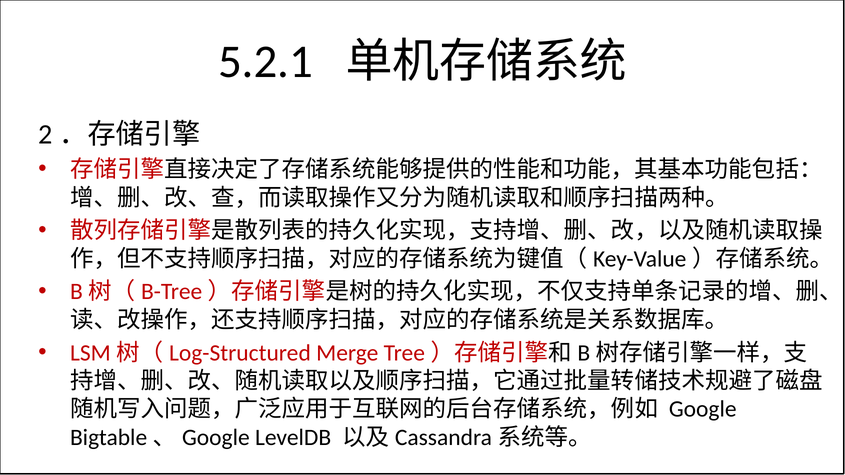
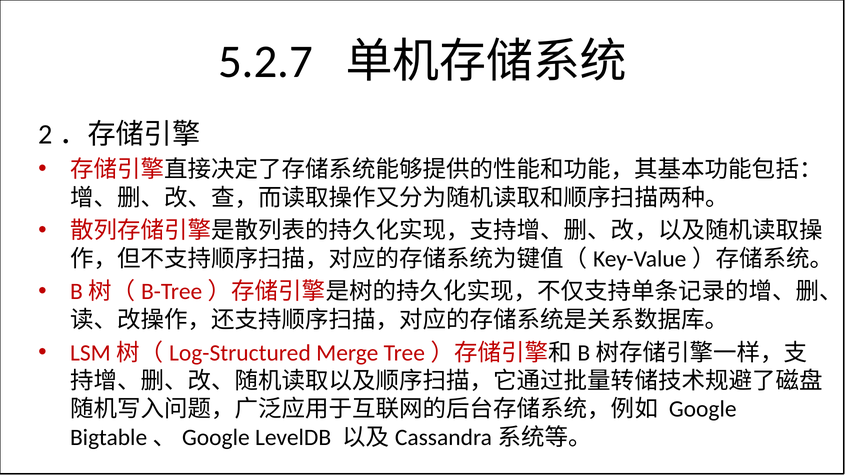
5.2.1: 5.2.1 -> 5.2.7 (265, 62)
